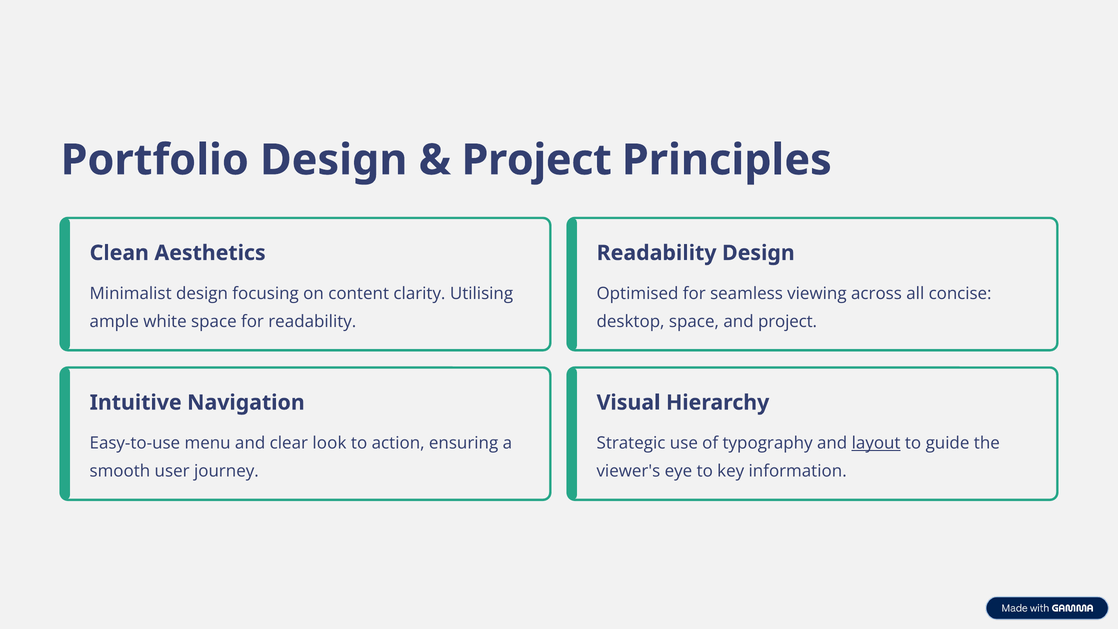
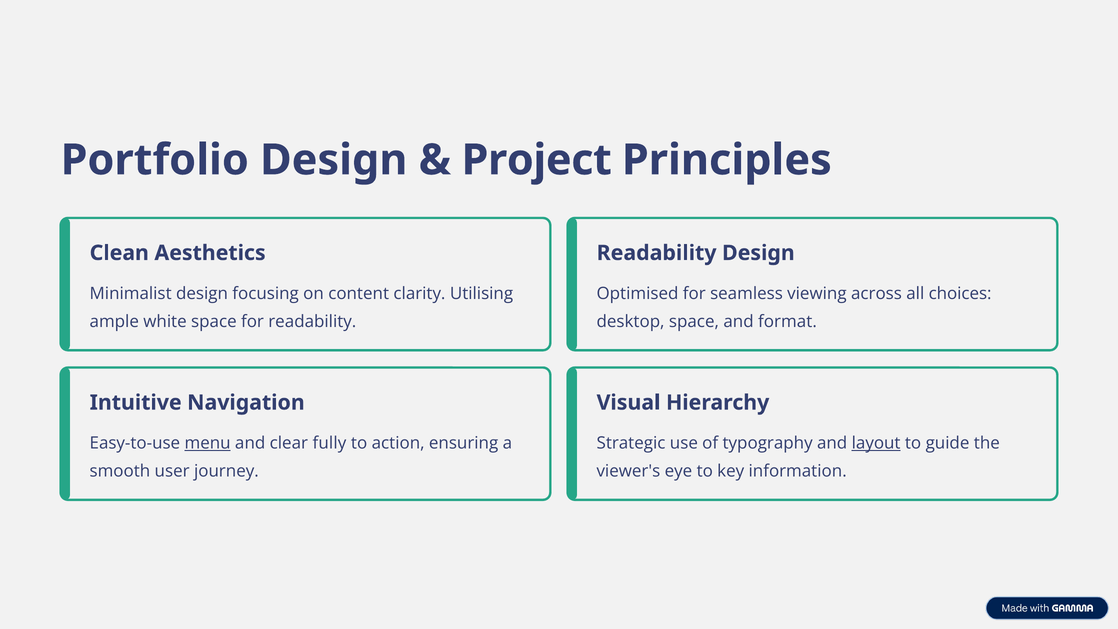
concise: concise -> choices (960, 294)
and project: project -> format (787, 321)
menu underline: none -> present (208, 443)
look: look -> fully (329, 443)
